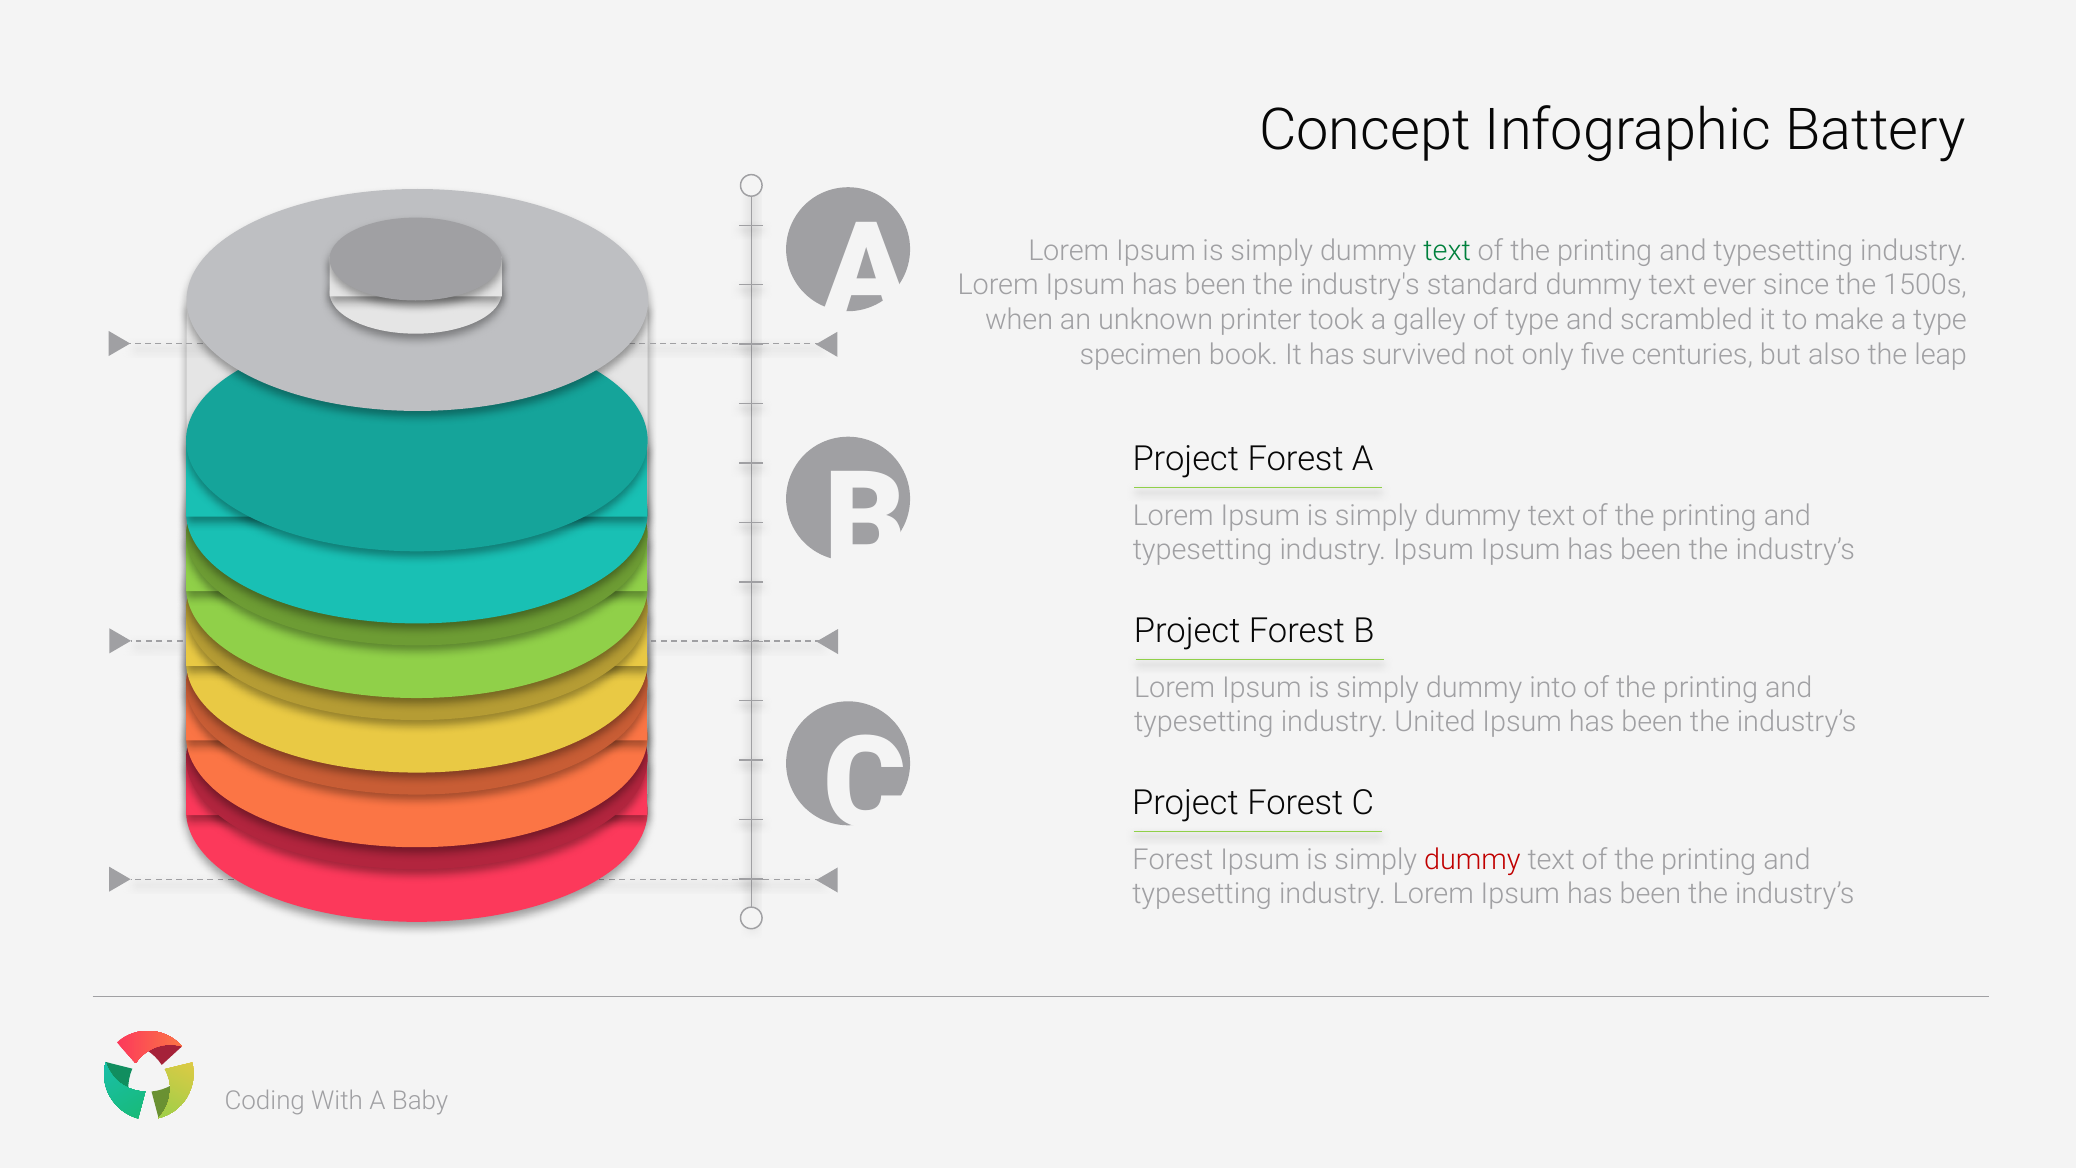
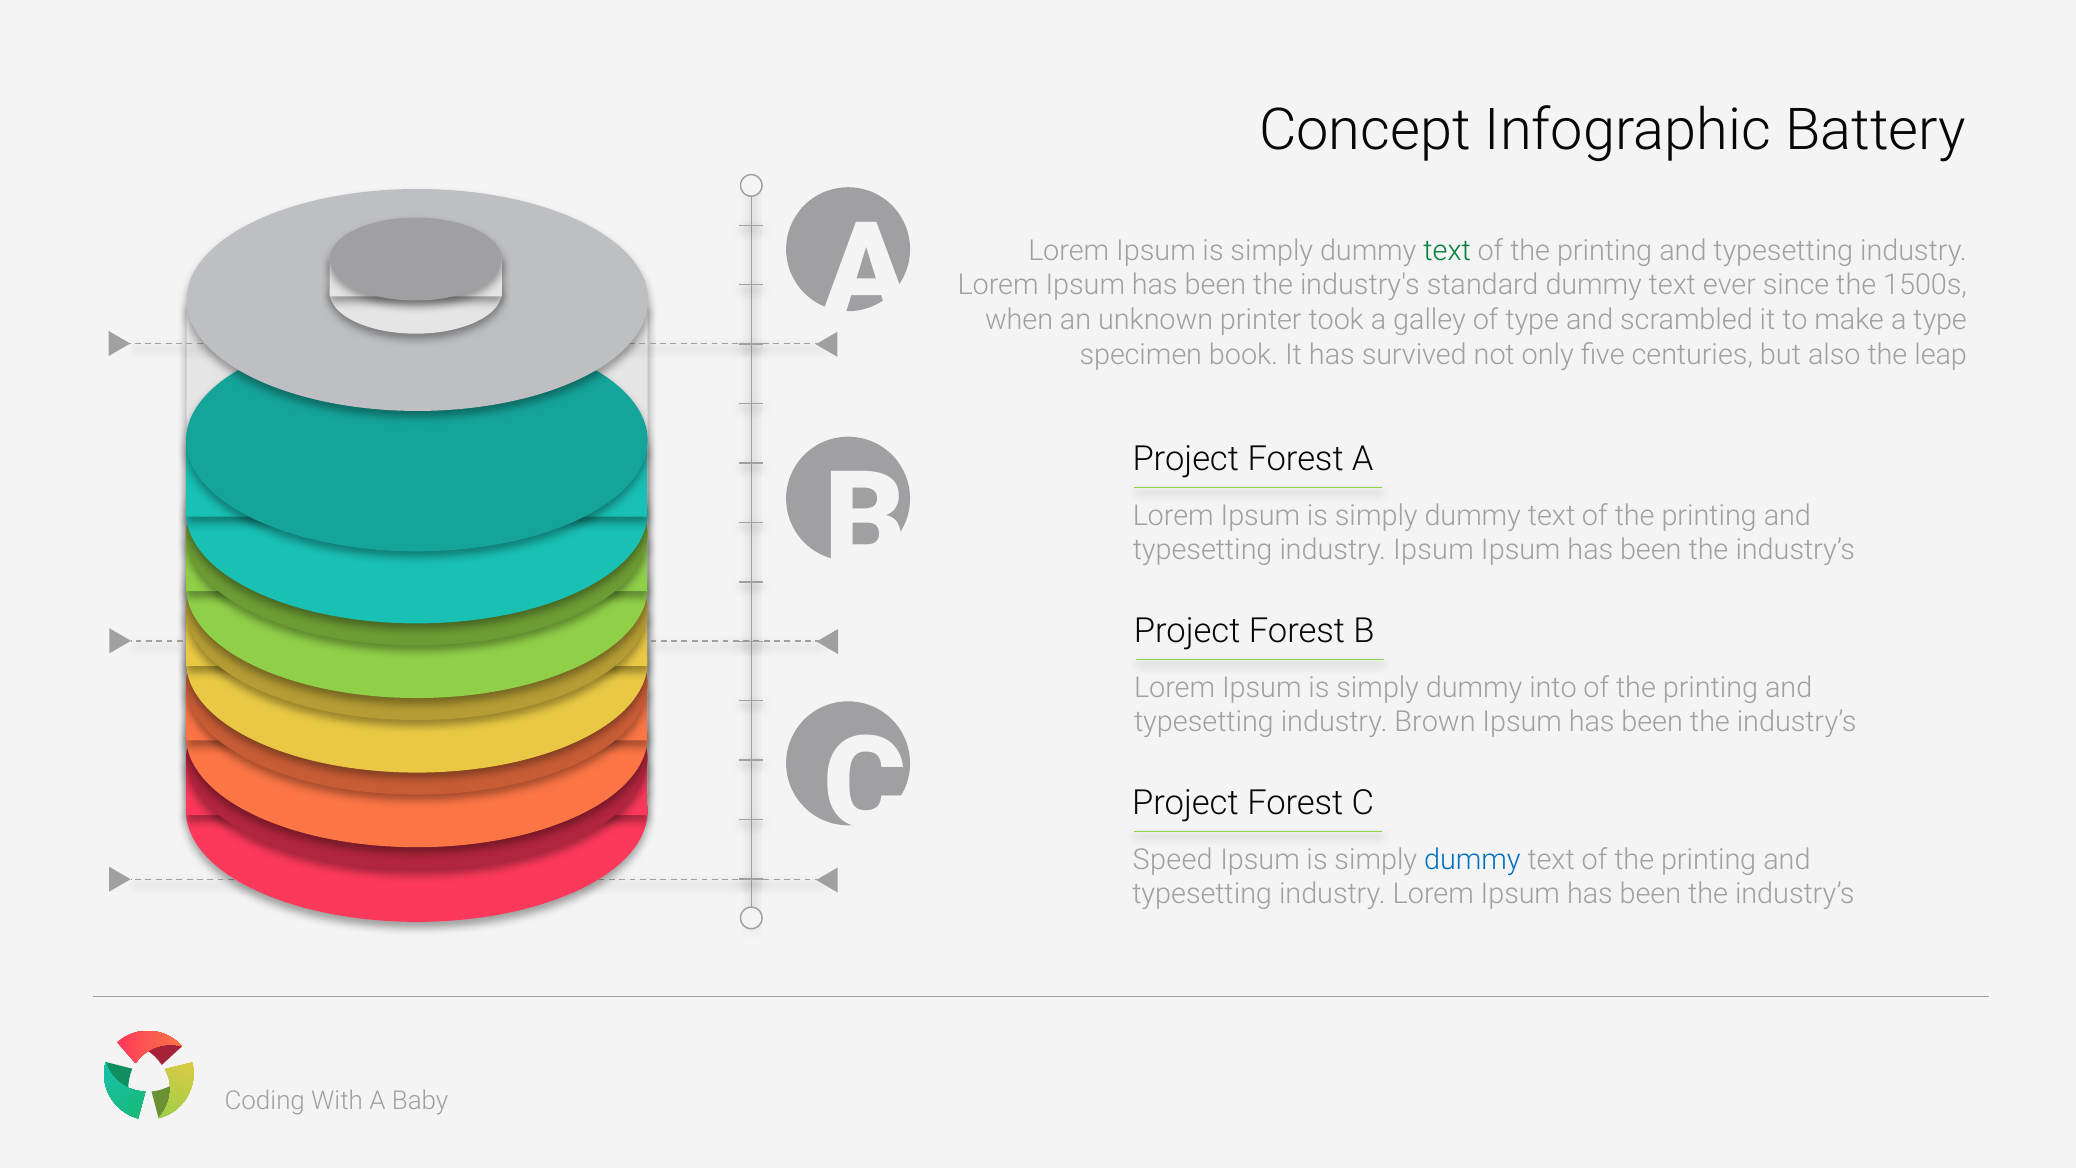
United: United -> Brown (1435, 722)
Forest: Forest -> Speed (1173, 860)
dummy colour: red -> blue (1472, 860)
